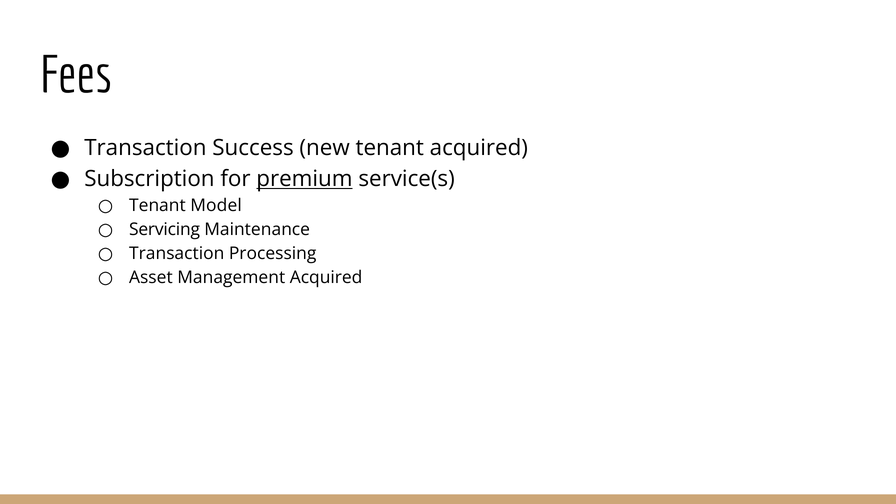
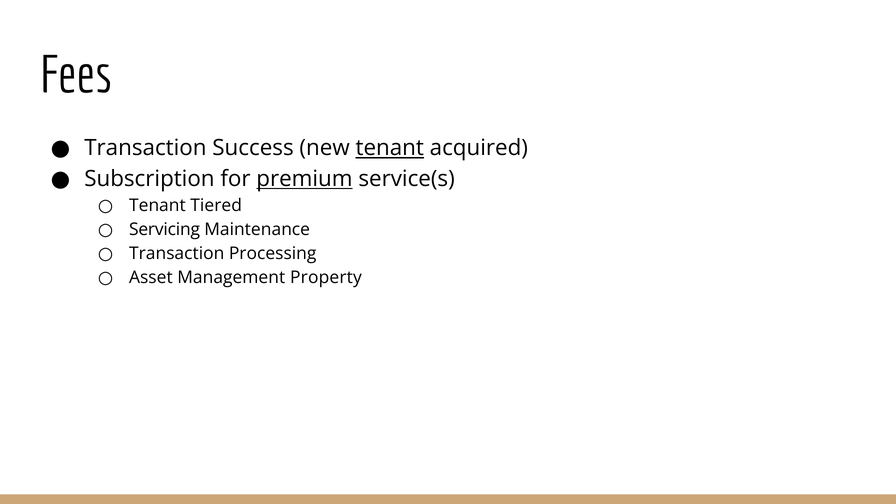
tenant underline: none -> present (390, 148)
Model: Model -> Tiered (216, 206)
Management Acquired: Acquired -> Property (326, 278)
